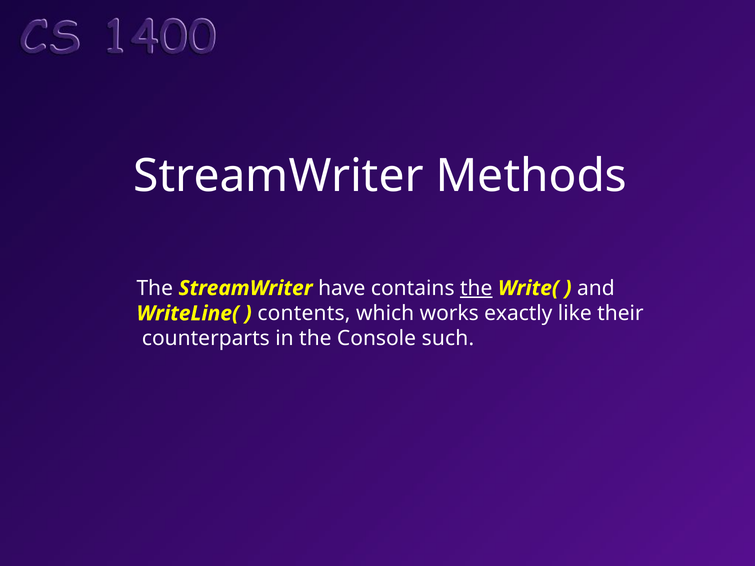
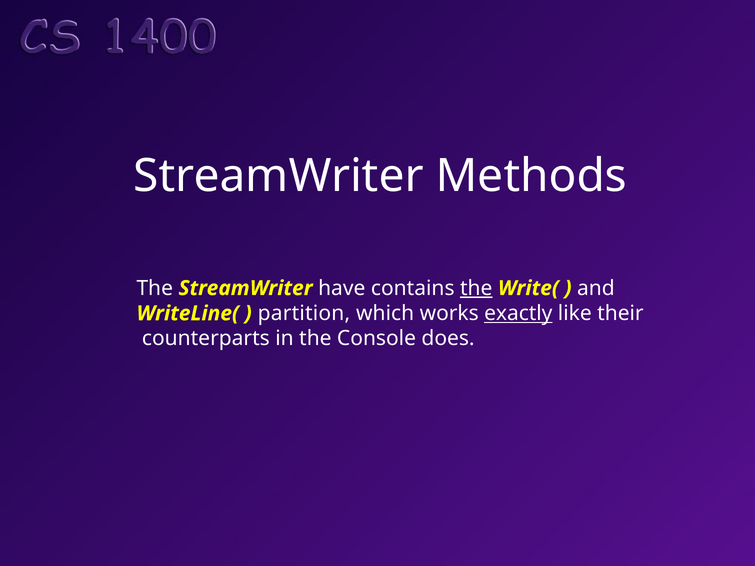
contents: contents -> partition (304, 314)
exactly underline: none -> present (518, 314)
such: such -> does (448, 339)
